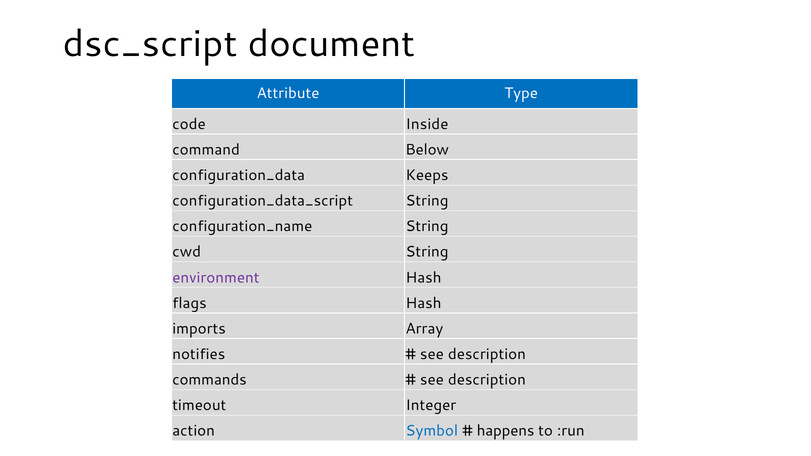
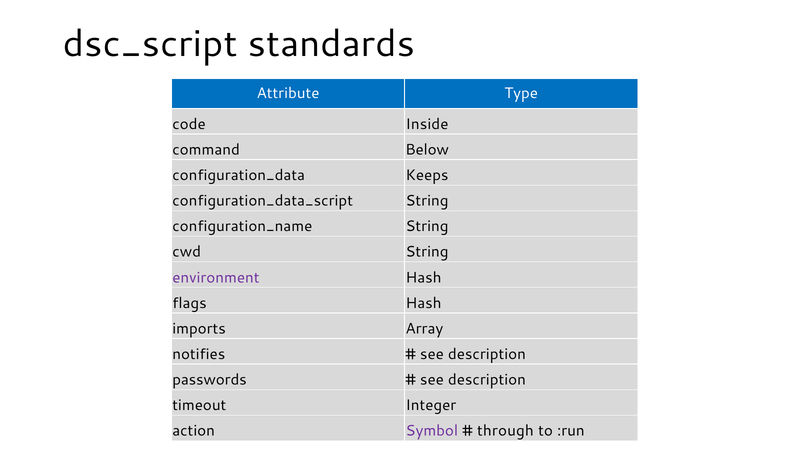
document: document -> standards (331, 44)
commands: commands -> passwords (210, 380)
Symbol colour: blue -> purple (432, 431)
happens: happens -> through (505, 431)
